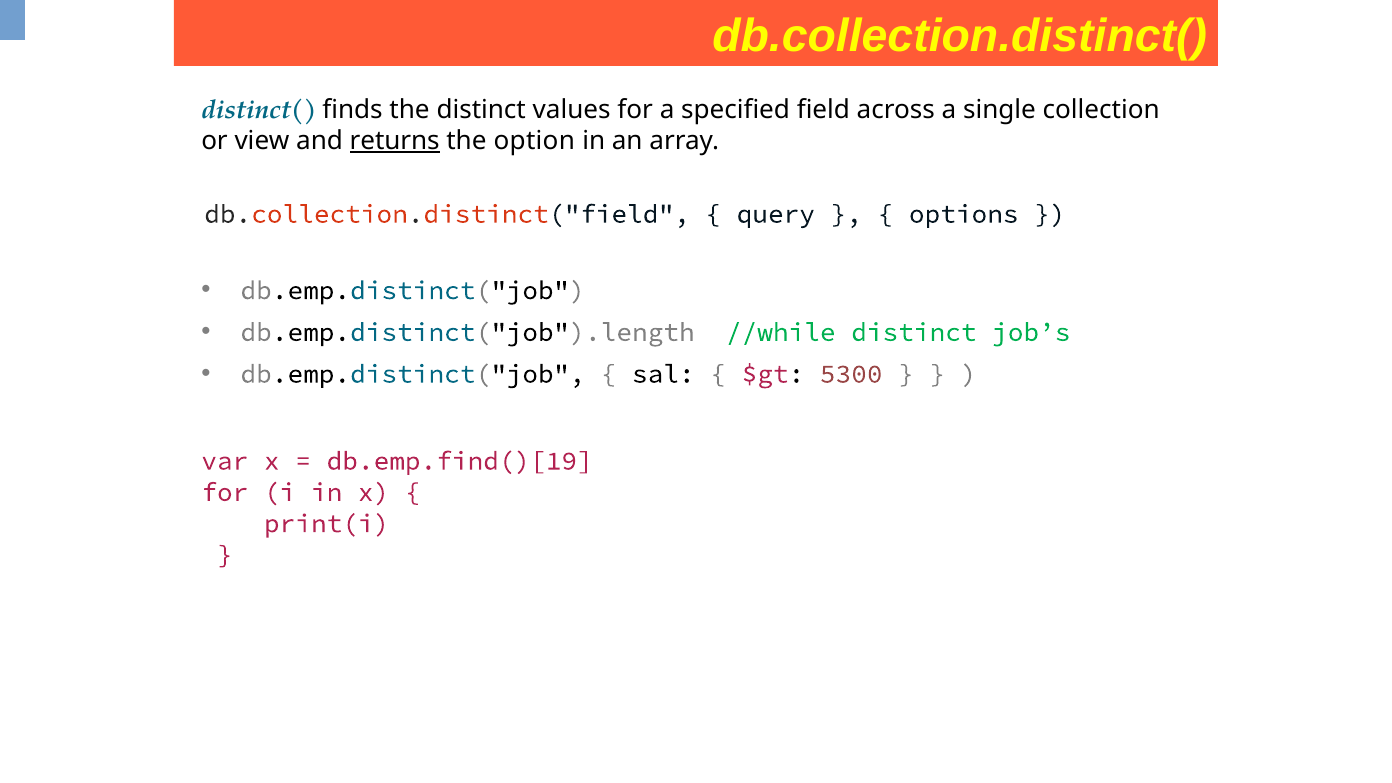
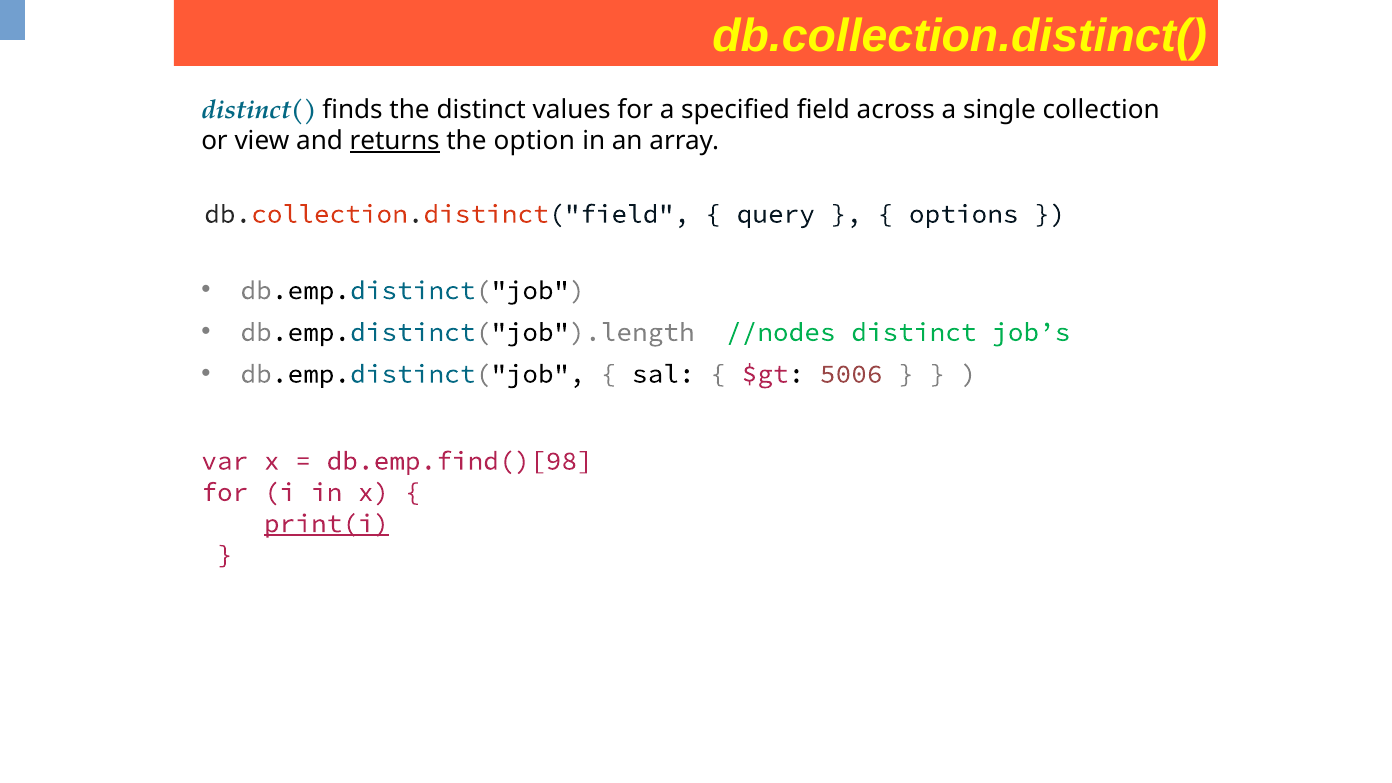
//while: //while -> //nodes (781, 332)
5300: 5300 -> 5006 (851, 374)
db.emp.find()[19: db.emp.find()[19 -> db.emp.find()[98 (460, 461)
print(i underline: none -> present (327, 524)
